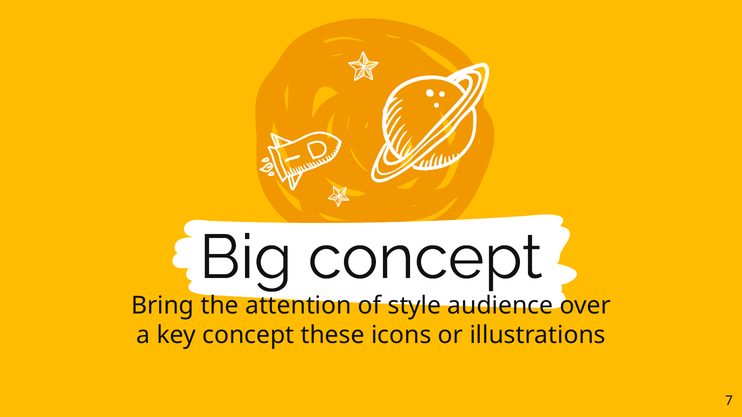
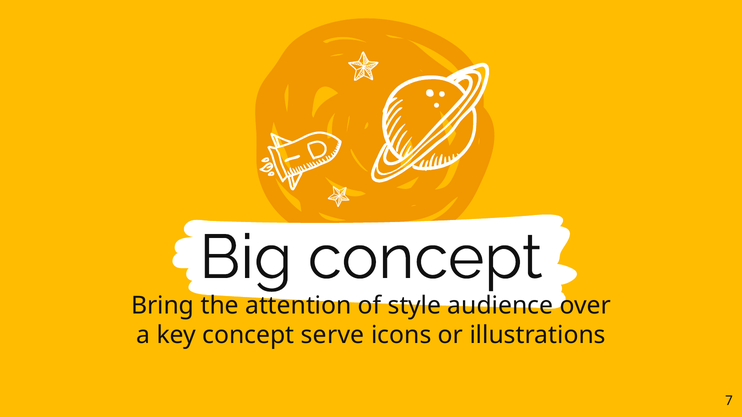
these: these -> serve (333, 335)
